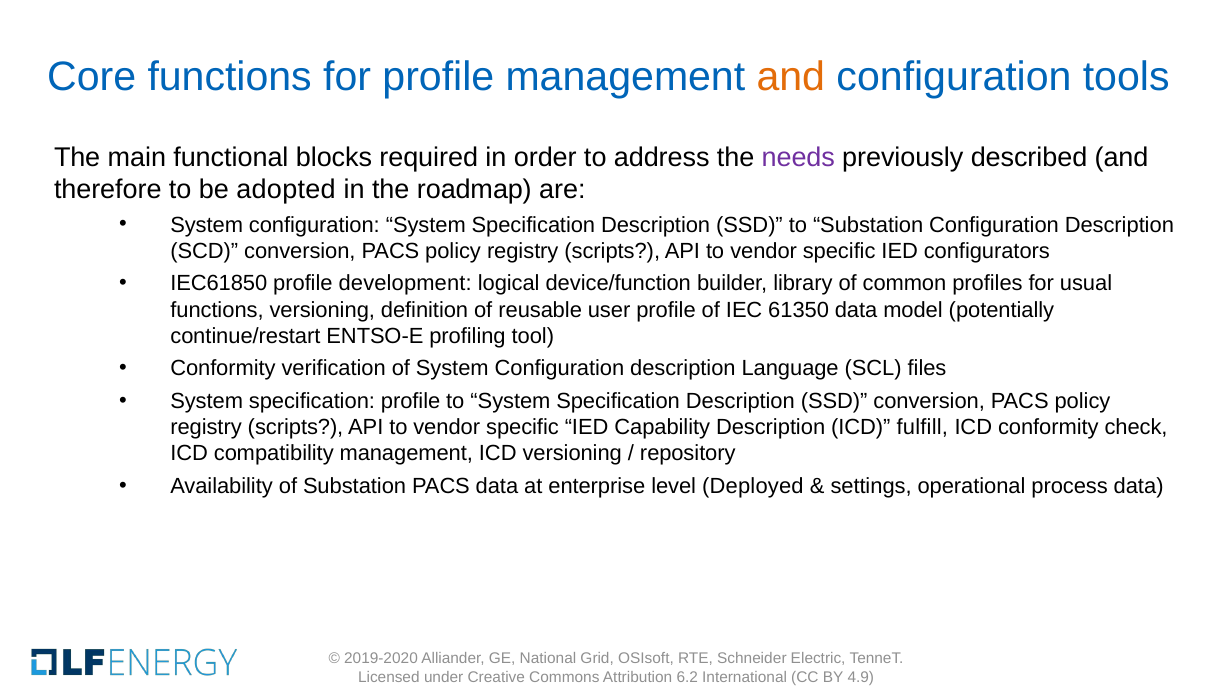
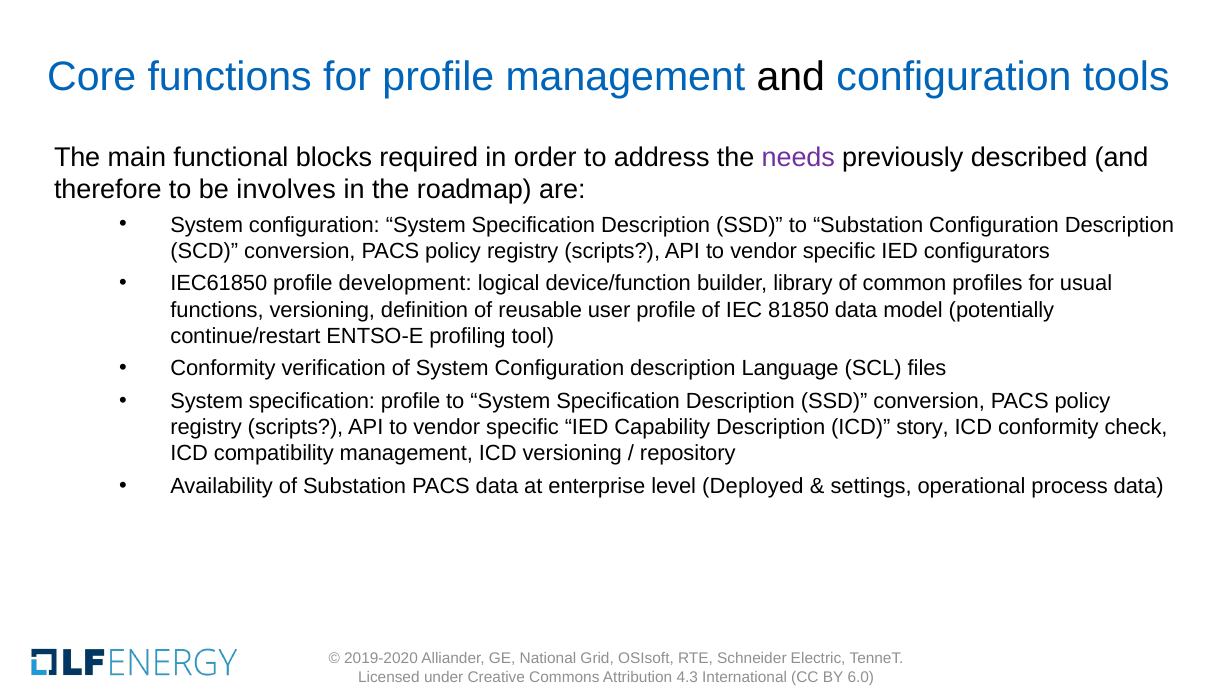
and colour: orange -> black (791, 77)
adopted: adopted -> involves (286, 190)
61350: 61350 -> 81850 (799, 310)
fulfill: fulfill -> story (923, 427)
6.2: 6.2 -> 4.3 (687, 677)
4.9: 4.9 -> 6.0 (861, 677)
